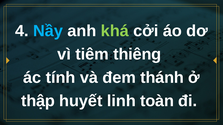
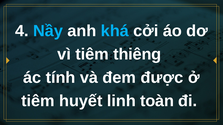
khá colour: light green -> light blue (115, 31)
thánh: thánh -> được (162, 78)
thập: thập -> tiêm (38, 101)
